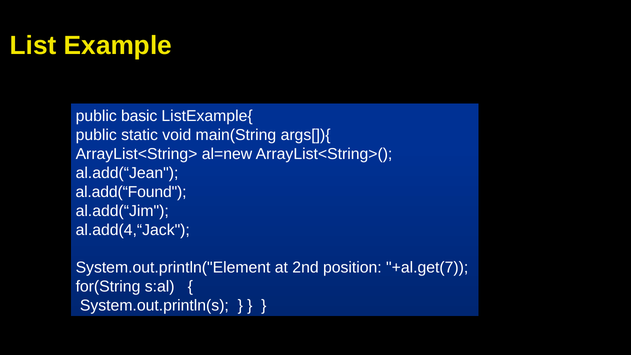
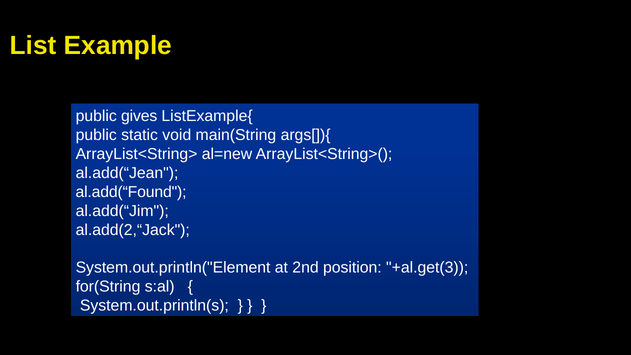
basic: basic -> gives (139, 116)
al.add(4,“Jack: al.add(4,“Jack -> al.add(2,“Jack (133, 230)
+al.get(7: +al.get(7 -> +al.get(3 (427, 268)
